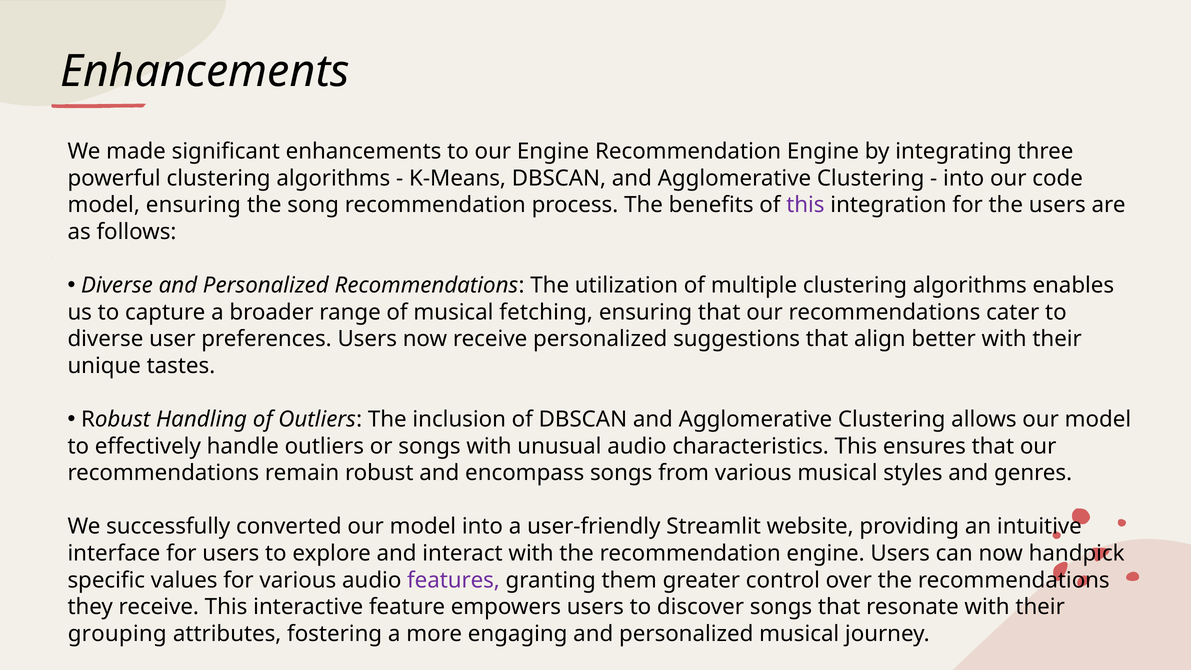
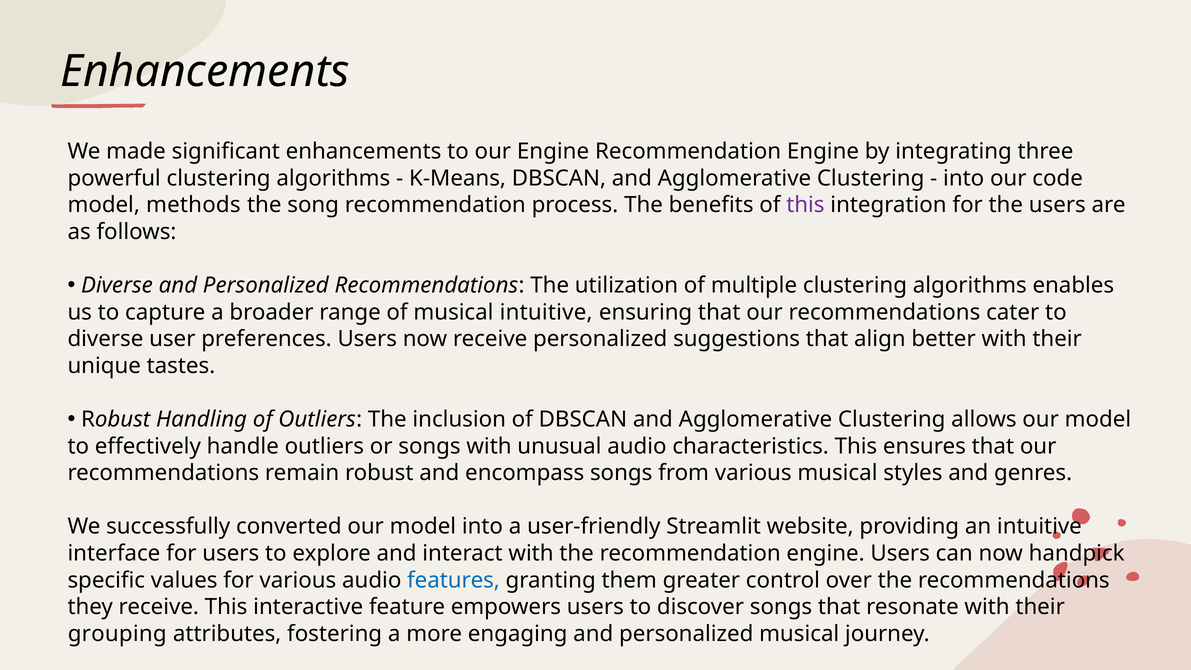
model ensuring: ensuring -> methods (193, 205)
musical fetching: fetching -> intuitive (546, 312)
features colour: purple -> blue (453, 580)
